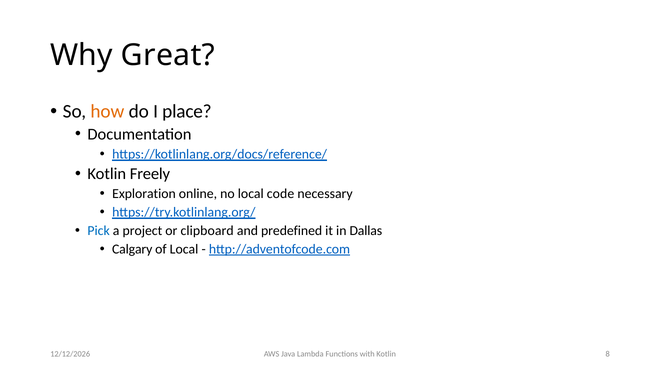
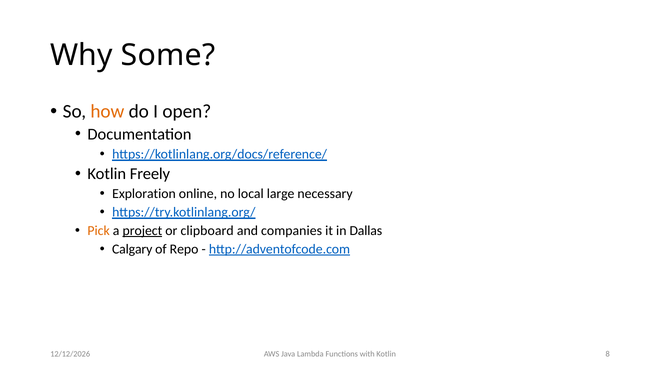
Great: Great -> Some (168, 55)
place: place -> open (187, 112)
code: code -> large (281, 194)
Pick colour: blue -> orange (99, 231)
project underline: none -> present (142, 231)
predefined: predefined -> companies (292, 231)
of Local: Local -> Repo (184, 249)
